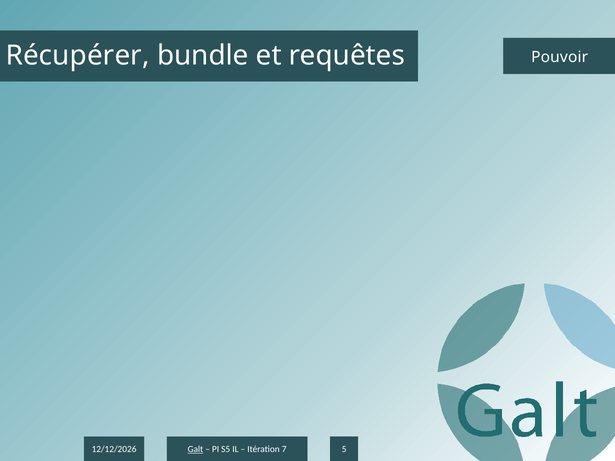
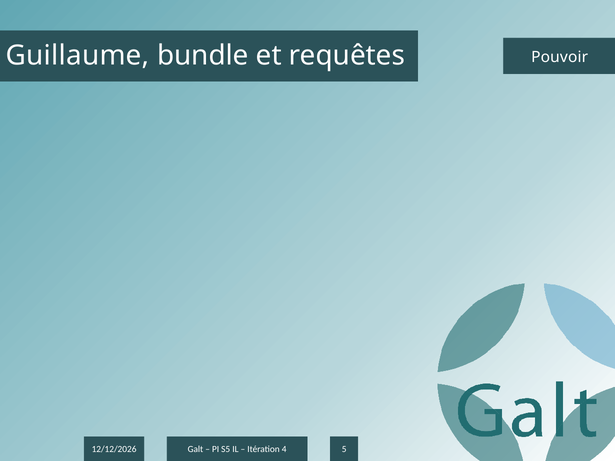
Récupérer: Récupérer -> Guillaume (78, 56)
Galt underline: present -> none (195, 450)
7: 7 -> 4 (284, 450)
